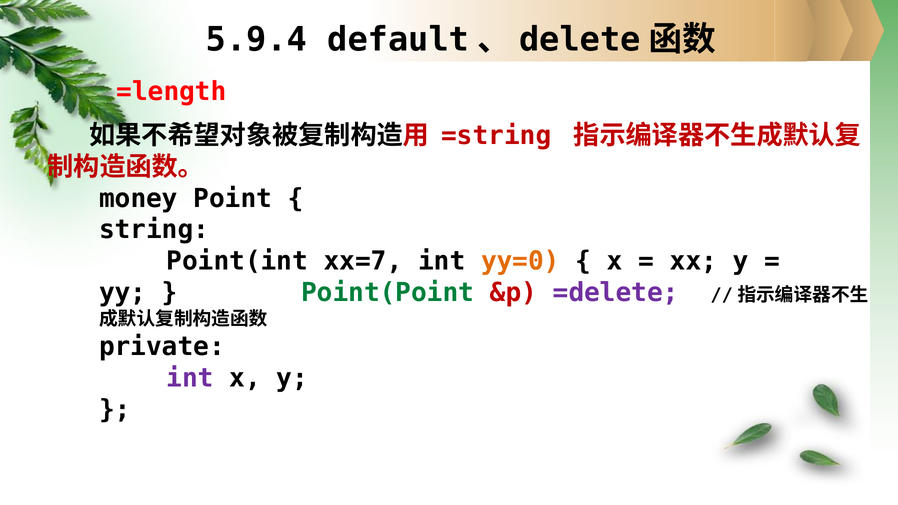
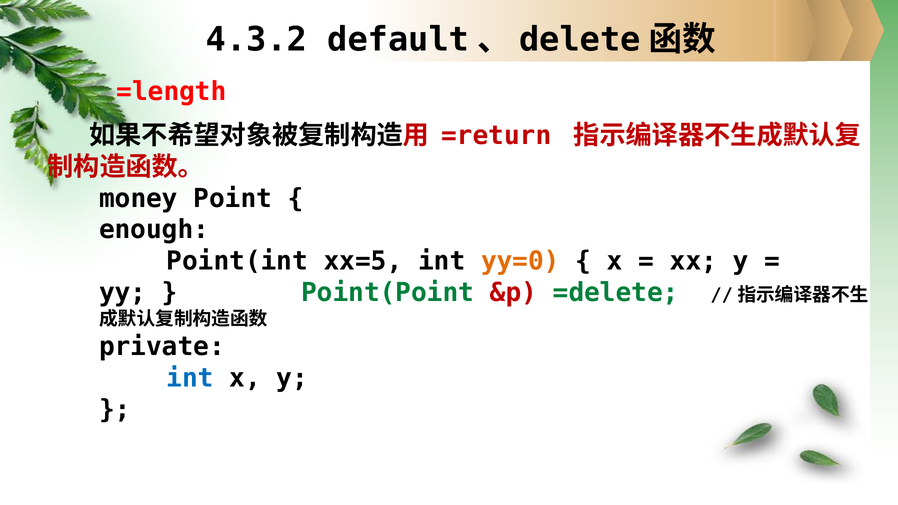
5.9.4: 5.9.4 -> 4.3.2 (256, 40)
=string: =string -> =return (496, 136)
string: string -> enough (154, 230)
xx=7: xx=7 -> xx=5 (363, 261)
=delete colour: purple -> green (616, 293)
int colour: purple -> blue (190, 378)
